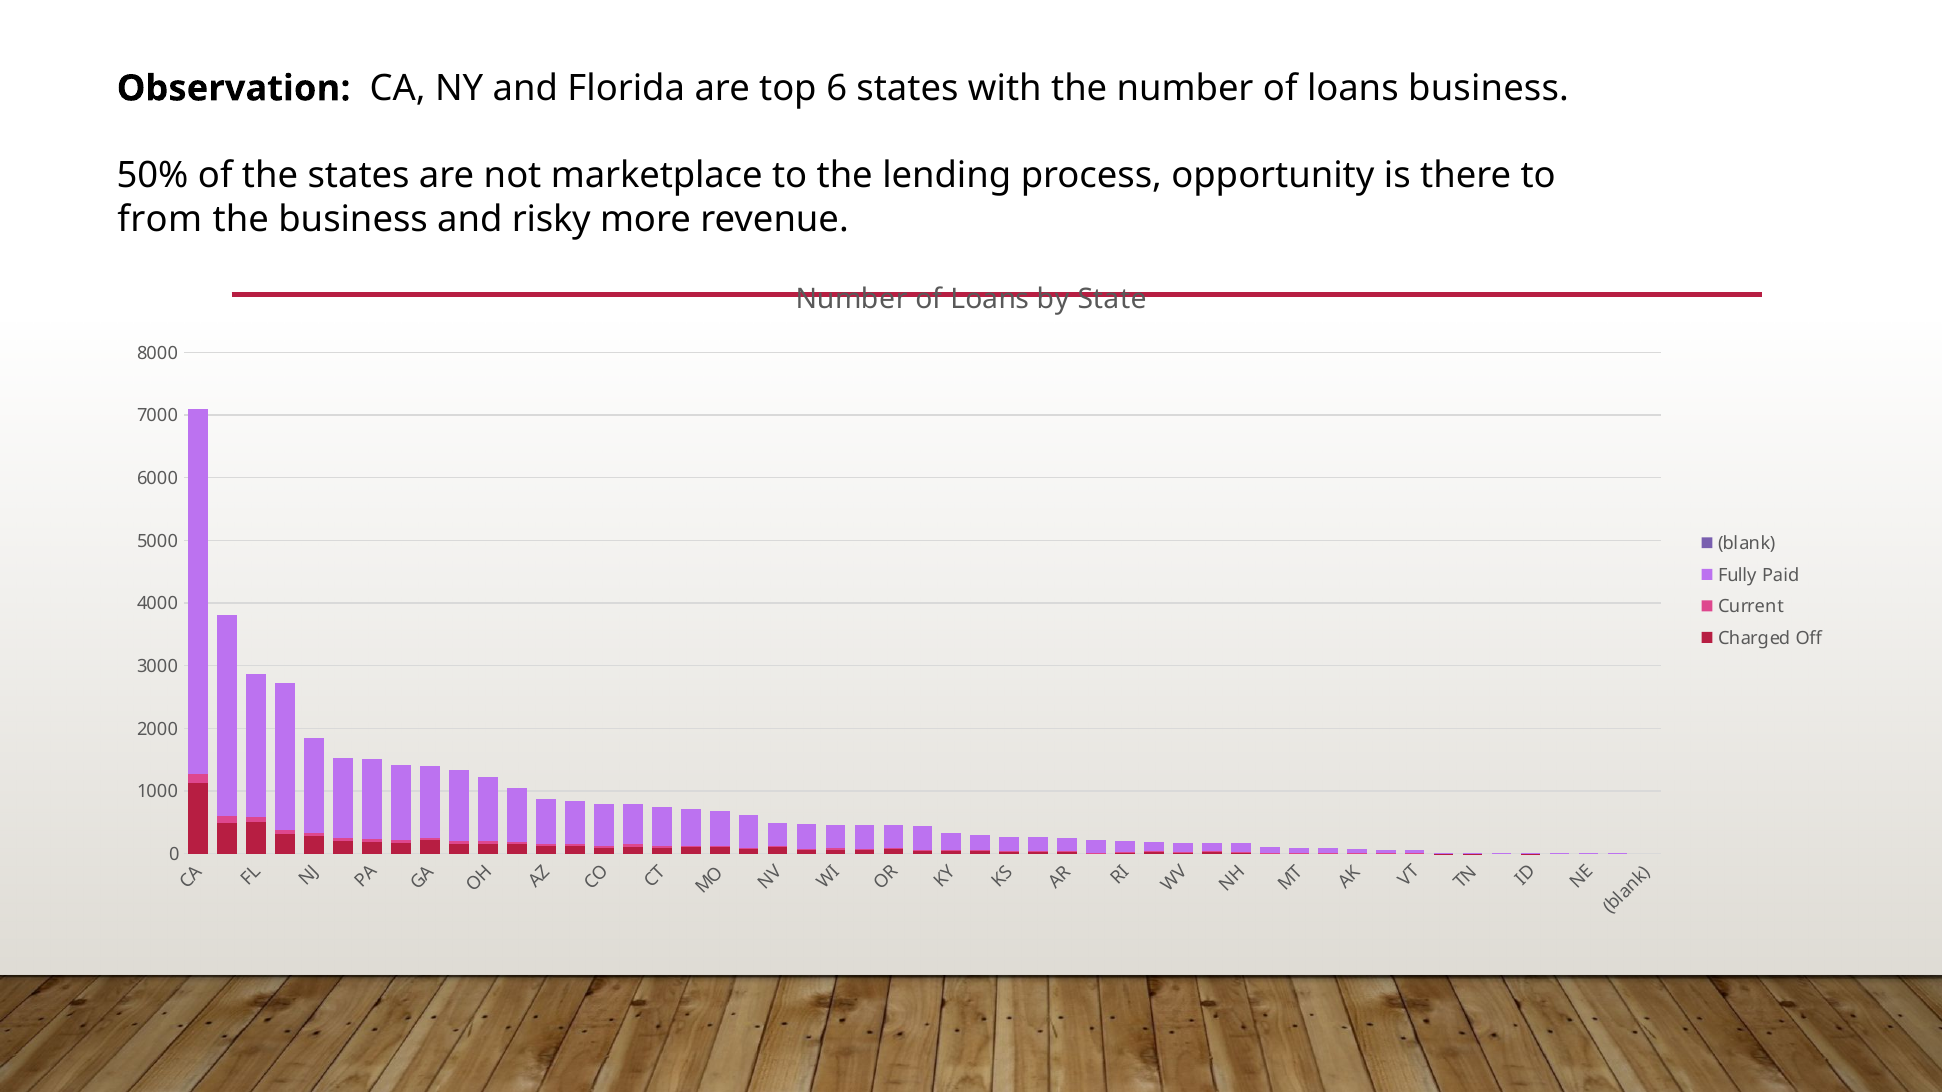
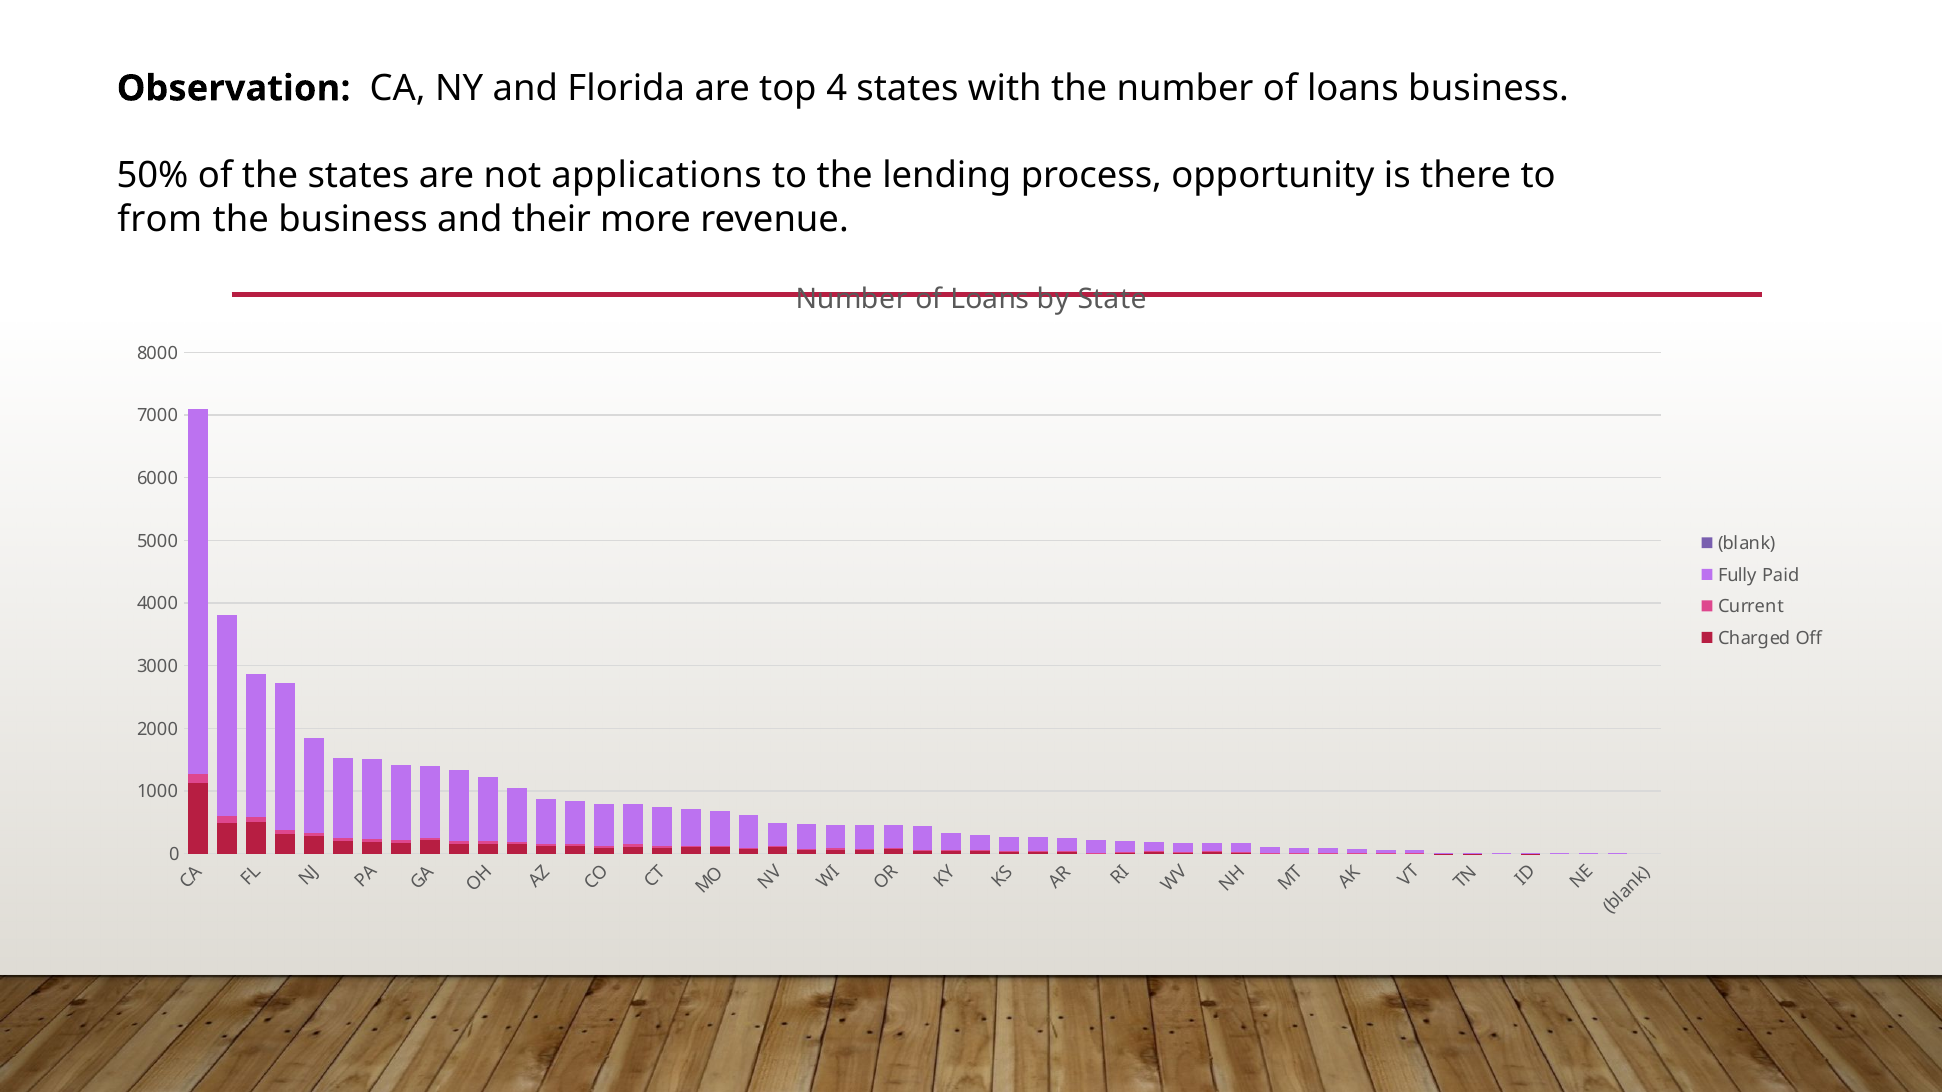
6: 6 -> 4 (837, 88)
marketplace: marketplace -> applications (657, 176)
risky: risky -> their (551, 220)
